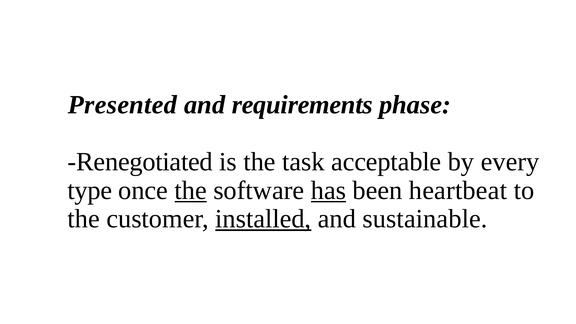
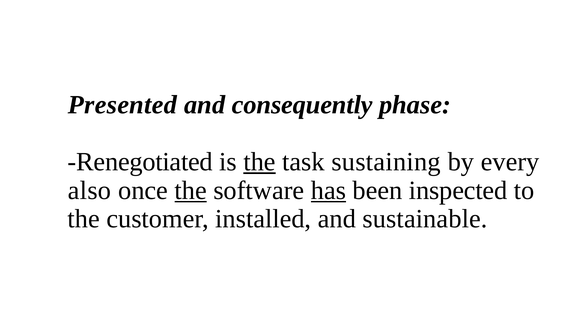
requirements: requirements -> consequently (302, 105)
the underline: none -> present (259, 162)
acceptable: acceptable -> sustaining (386, 162)
type: type -> also (89, 190)
heartbeat: heartbeat -> inspected (458, 190)
installed underline: present -> none (263, 219)
